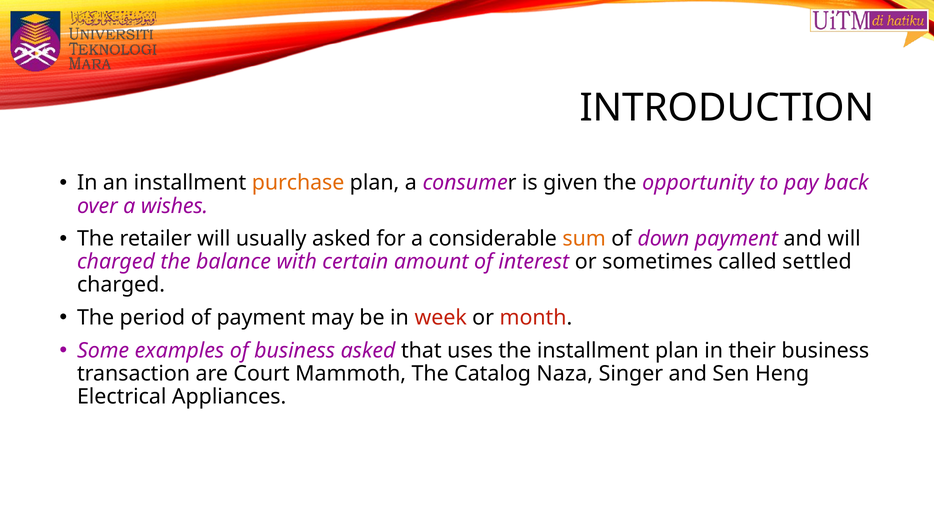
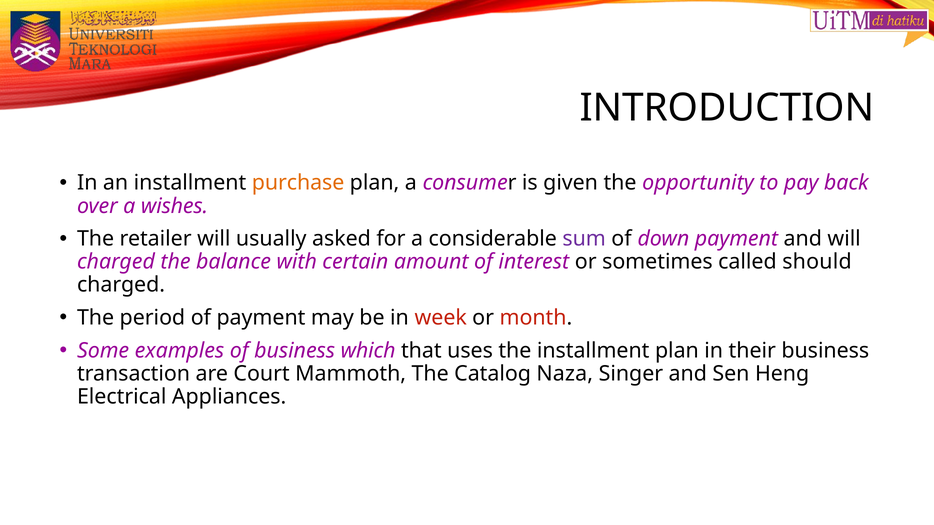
sum colour: orange -> purple (584, 239)
settled: settled -> should (817, 262)
business asked: asked -> which (368, 351)
